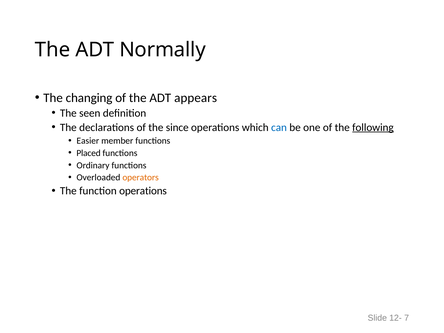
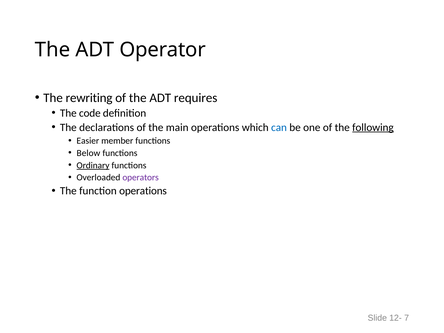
Normally: Normally -> Operator (163, 50)
changing: changing -> rewriting (89, 98)
appears: appears -> requires (196, 98)
seen: seen -> code (90, 113)
since: since -> main (177, 127)
Placed: Placed -> Below (88, 153)
Ordinary underline: none -> present (93, 165)
operators colour: orange -> purple (141, 178)
